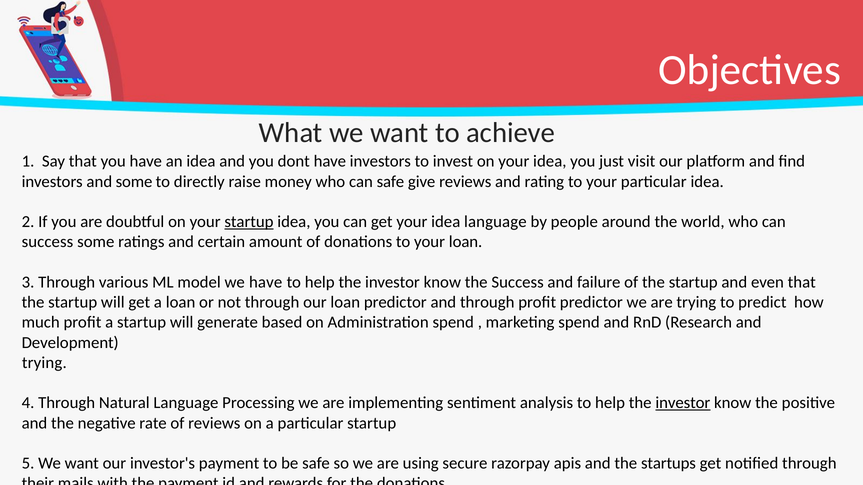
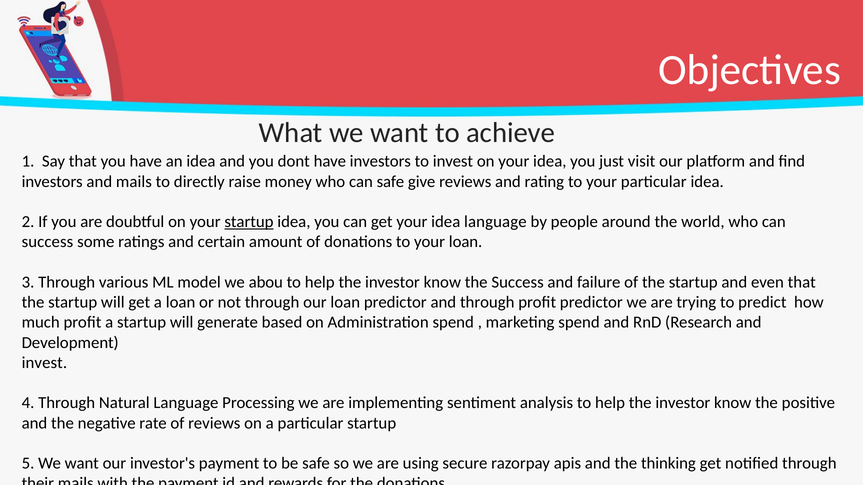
and some: some -> mails (134, 182)
we have: have -> abou (266, 282)
trying: trying -> invest (44, 363)
investor underline: present -> none (683, 403)
startups: startups -> thinking (668, 464)
